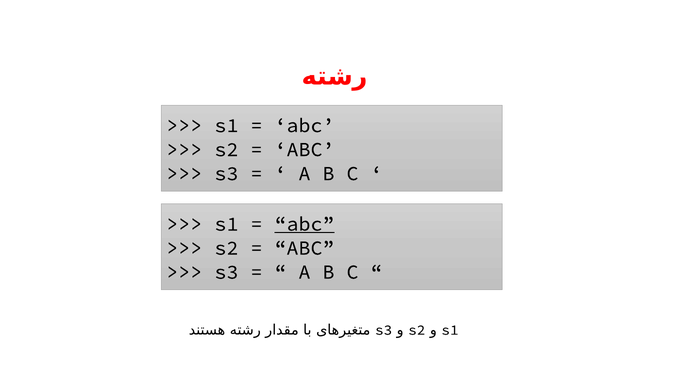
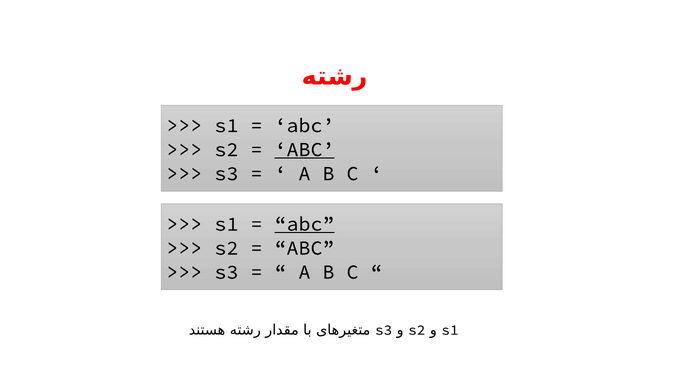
ABC underline: none -> present (305, 150)
